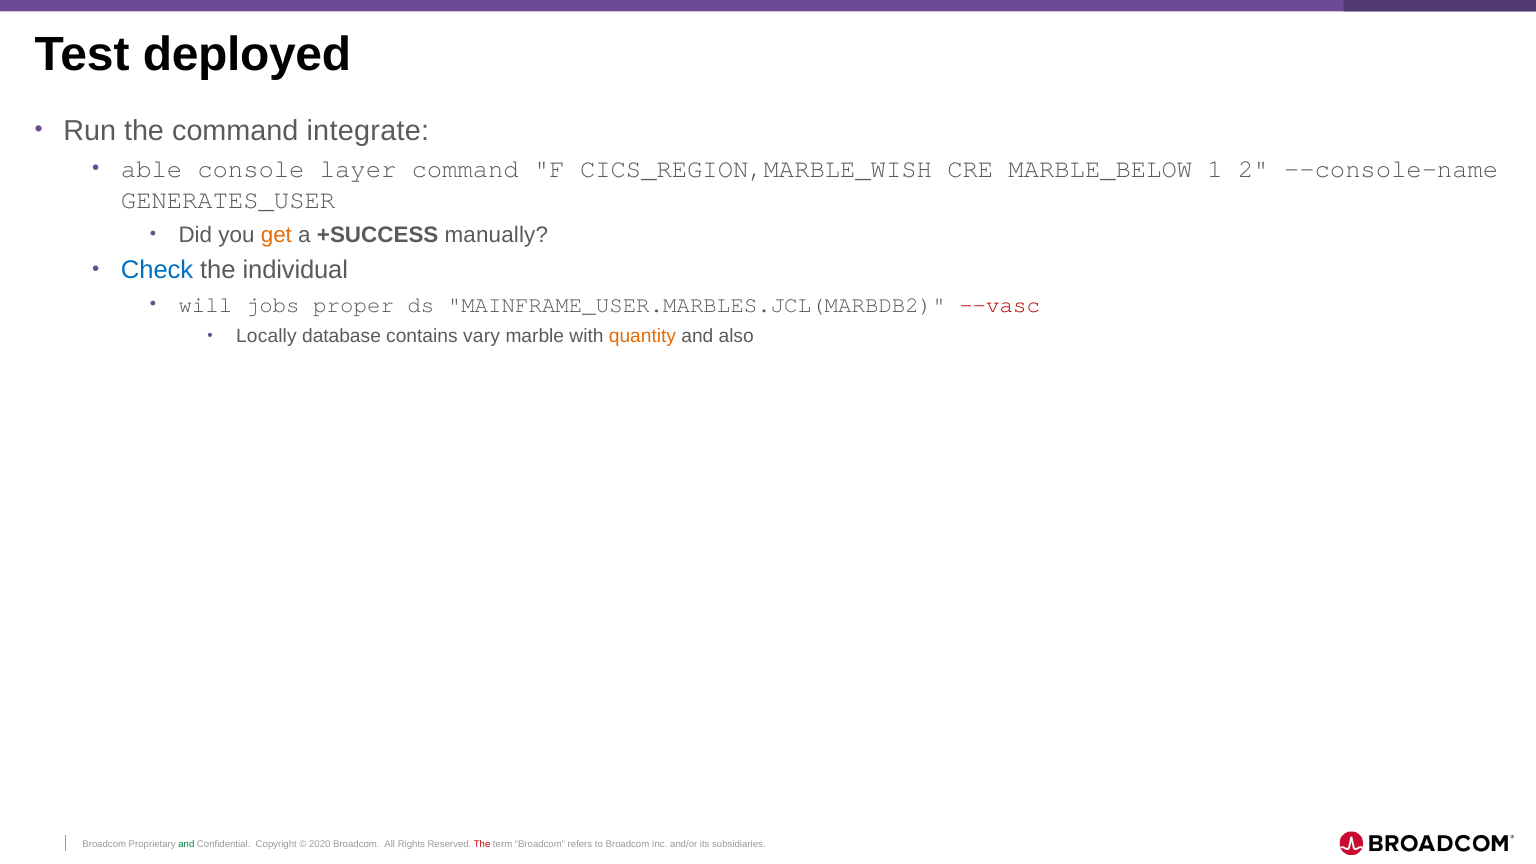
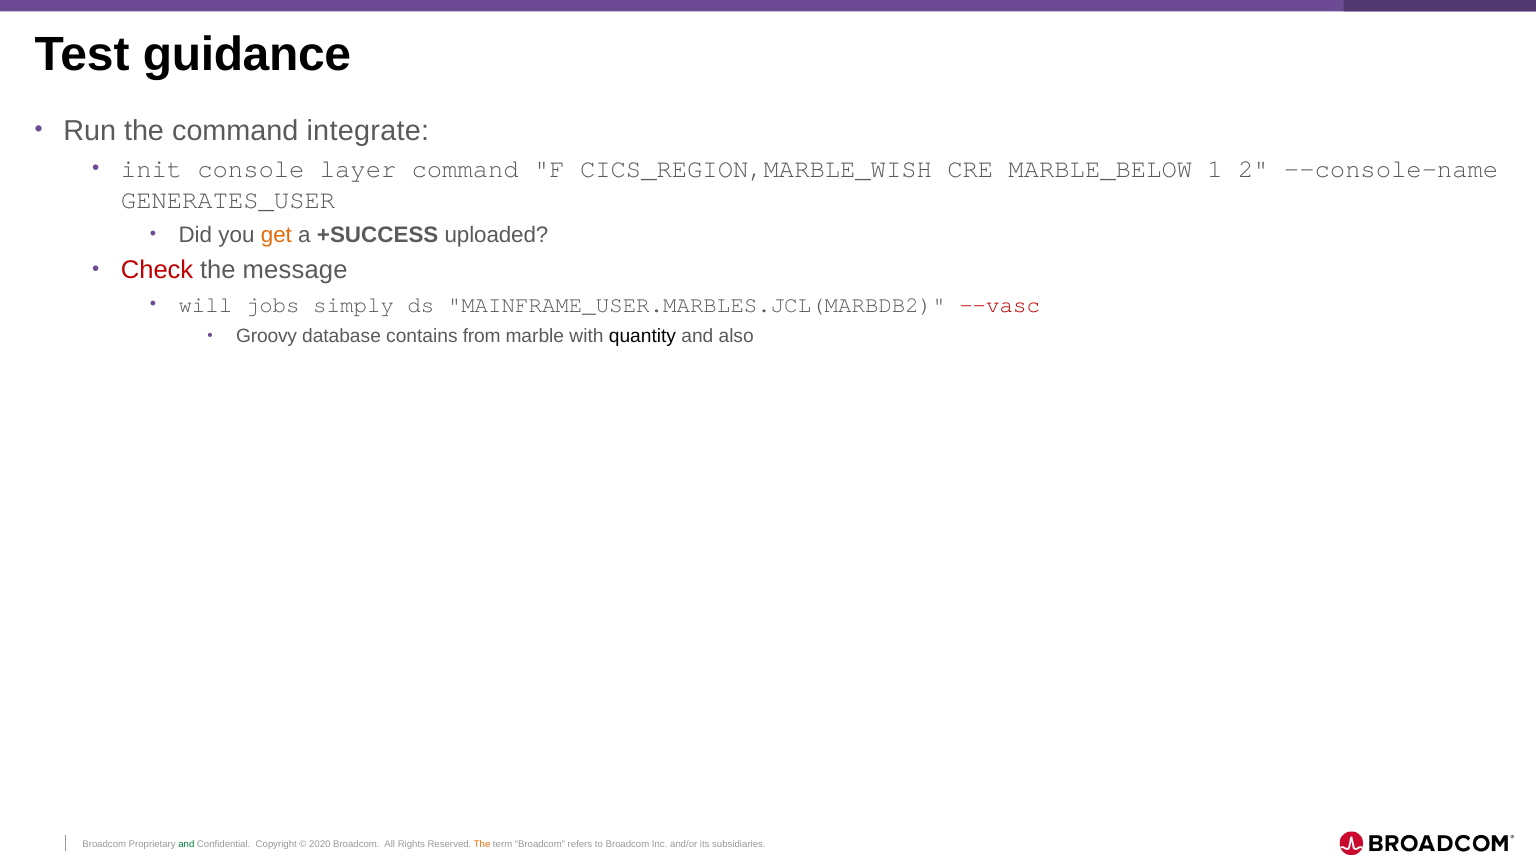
deployed: deployed -> guidance (247, 54)
able: able -> init (152, 169)
manually: manually -> uploaded (496, 235)
Check colour: blue -> red (157, 270)
individual: individual -> message (295, 270)
proper: proper -> simply (354, 305)
Locally: Locally -> Groovy (267, 337)
vary: vary -> from (482, 337)
quantity colour: orange -> black (642, 337)
The colour: red -> orange (482, 844)
